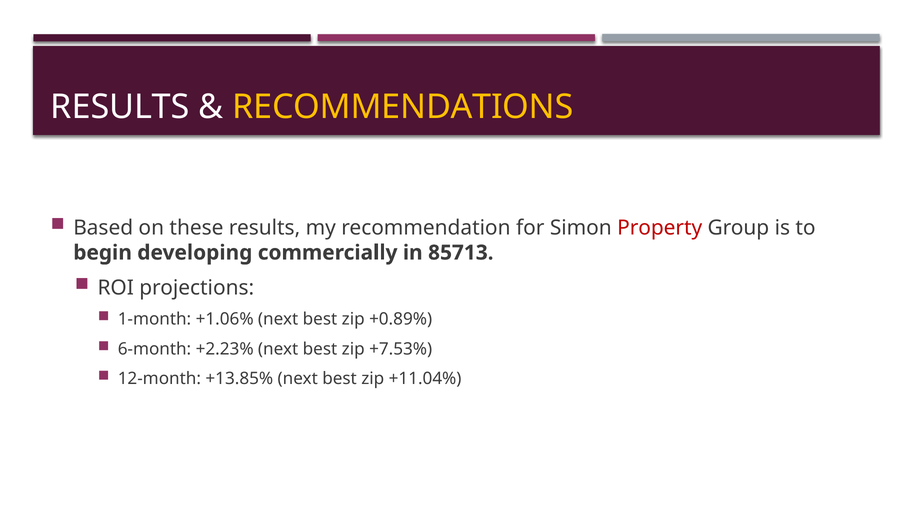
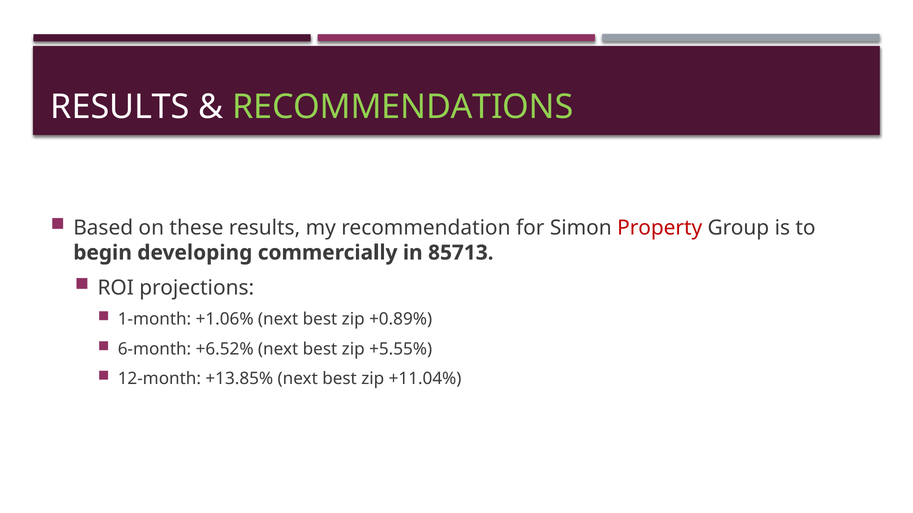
RECOMMENDATIONS colour: yellow -> light green (403, 107)
+2.23%: +2.23% -> +6.52% (225, 349)
+7.53%: +7.53% -> +5.55% (401, 349)
